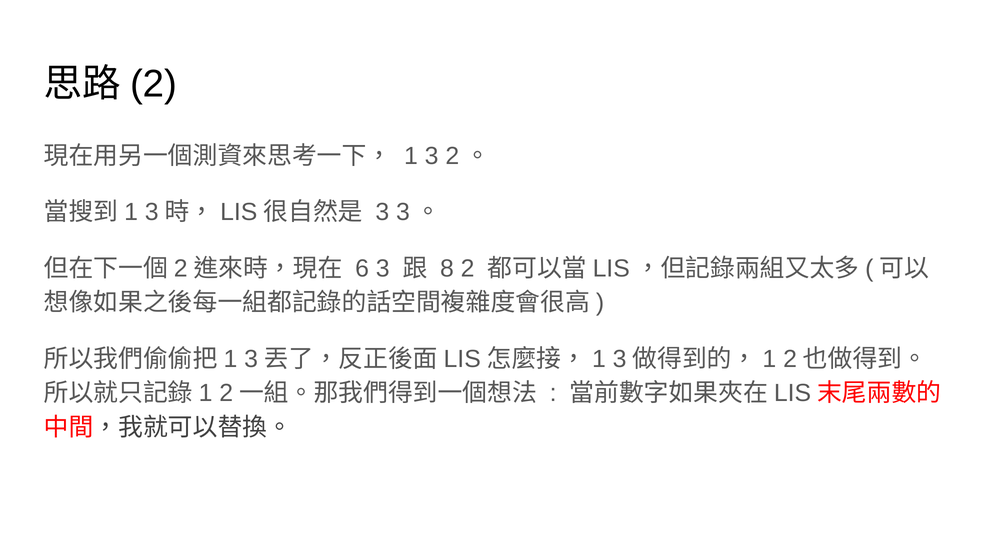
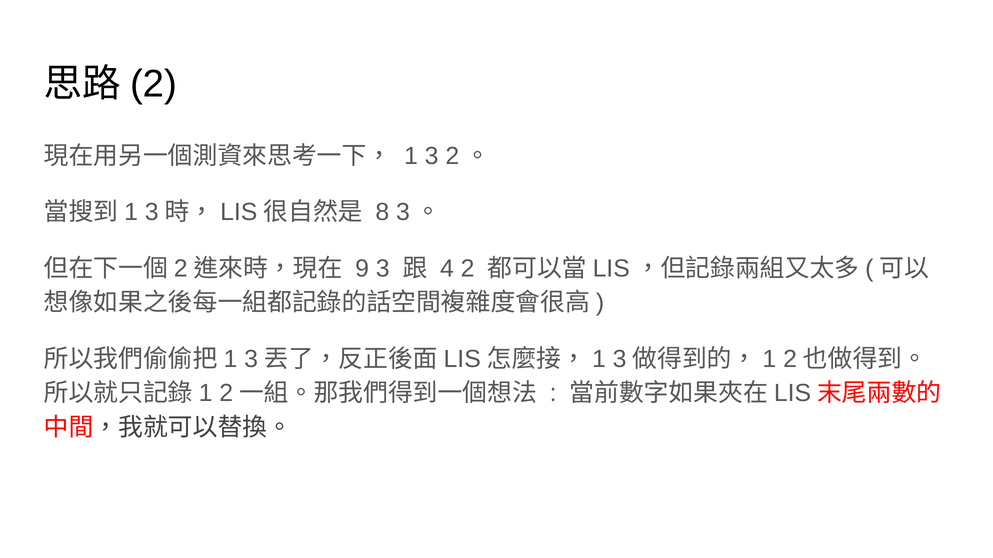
3: 3 -> 8 (382, 212)
6: 6 -> 9 (362, 269)
8: 8 -> 4 (447, 269)
